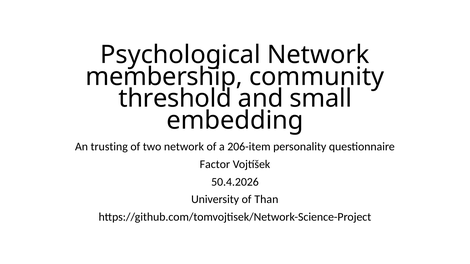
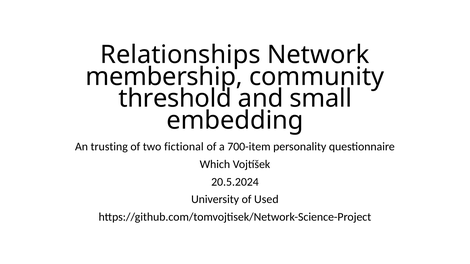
Psychological: Psychological -> Relationships (180, 55)
two network: network -> fictional (184, 147)
206-item: 206-item -> 700-item (249, 147)
Factor: Factor -> Which (215, 164)
50.4.2026: 50.4.2026 -> 20.5.2024 (235, 182)
Than: Than -> Used (266, 200)
